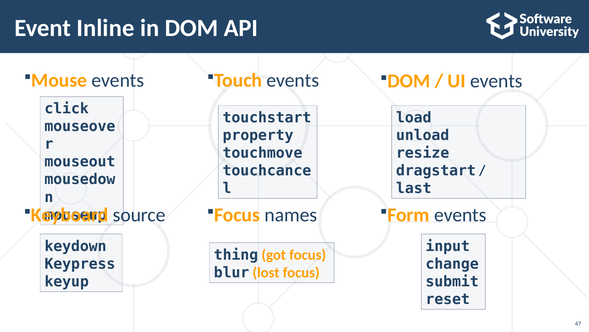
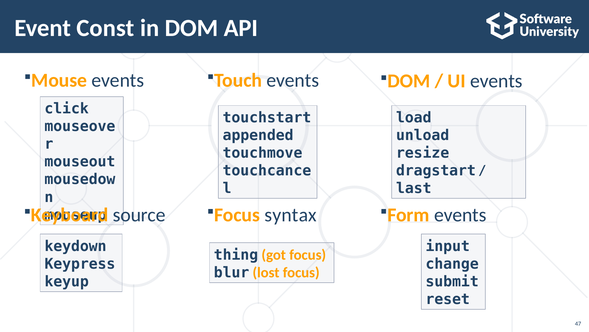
Inline: Inline -> Const (105, 28)
property: property -> appended (258, 135)
names: names -> syntax (291, 214)
